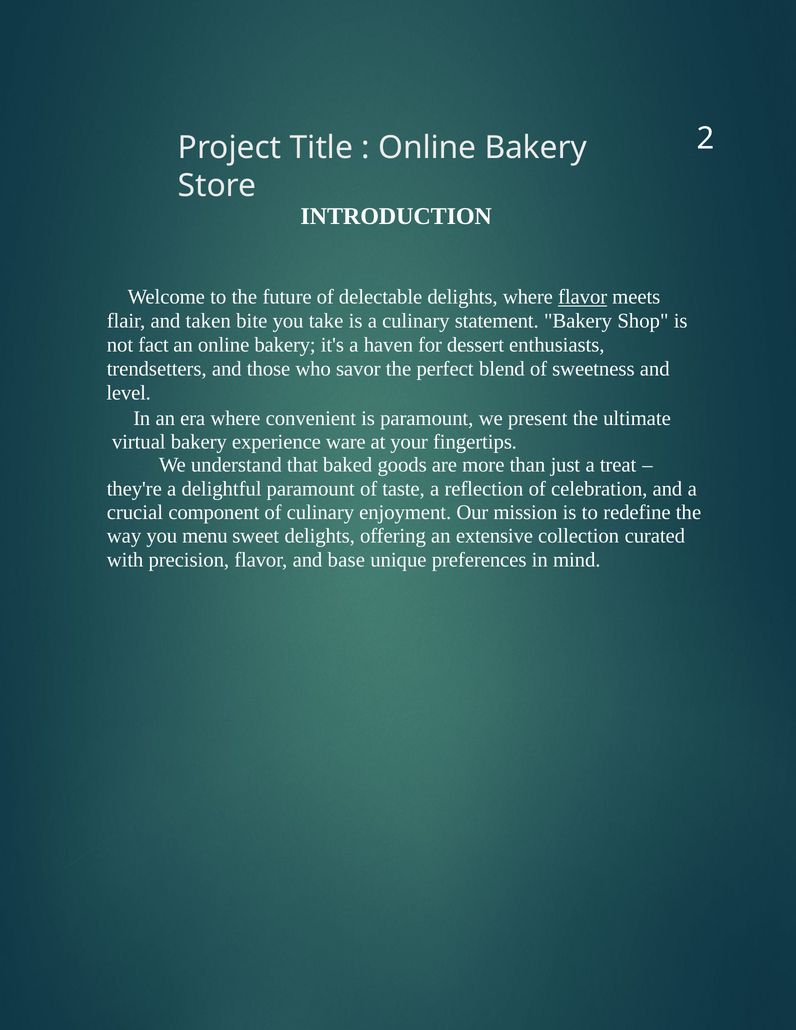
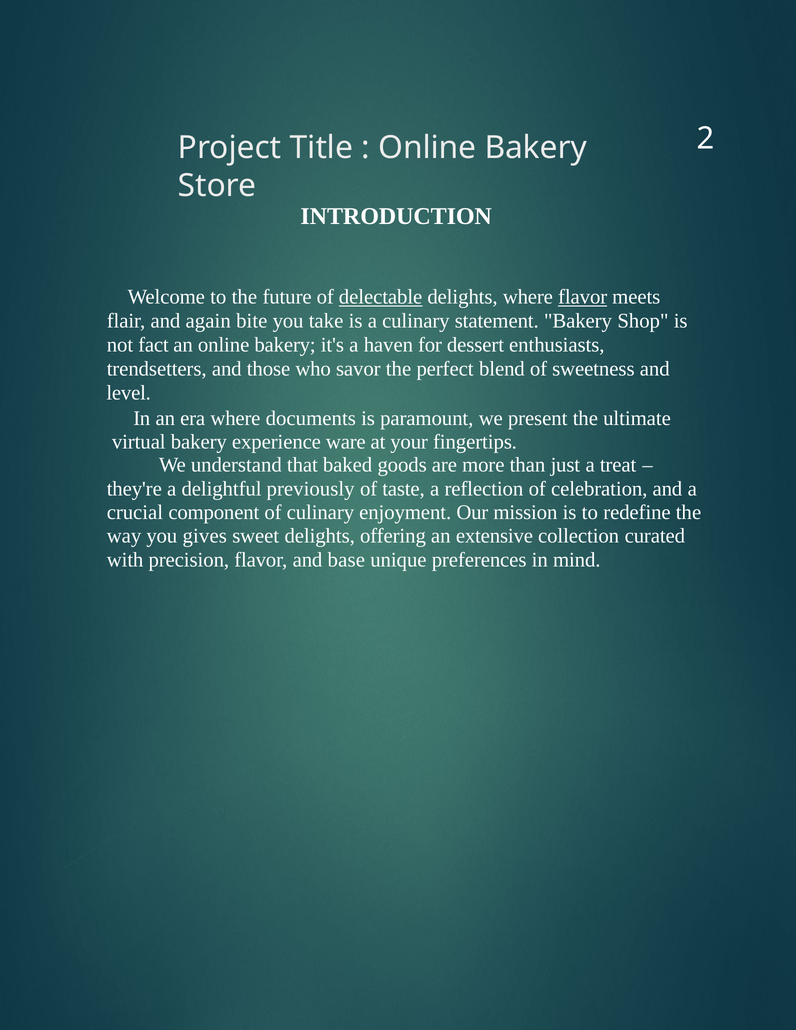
delectable underline: none -> present (381, 297)
taken: taken -> again (208, 321)
convenient: convenient -> documents (311, 418)
delightful paramount: paramount -> previously (311, 489)
menu: menu -> gives (205, 536)
